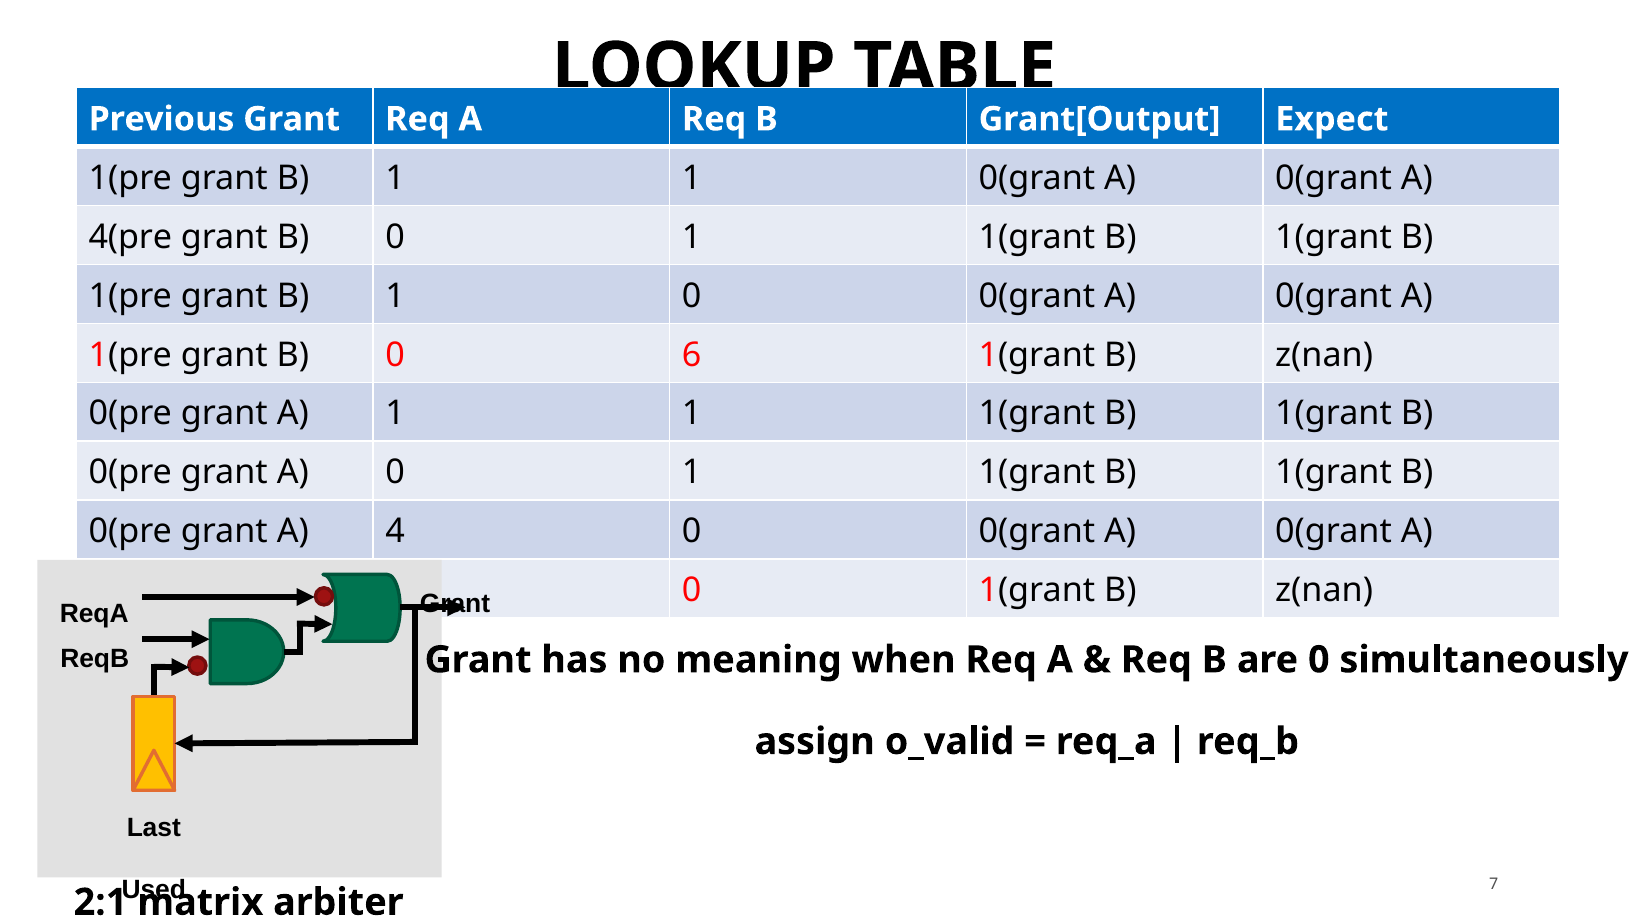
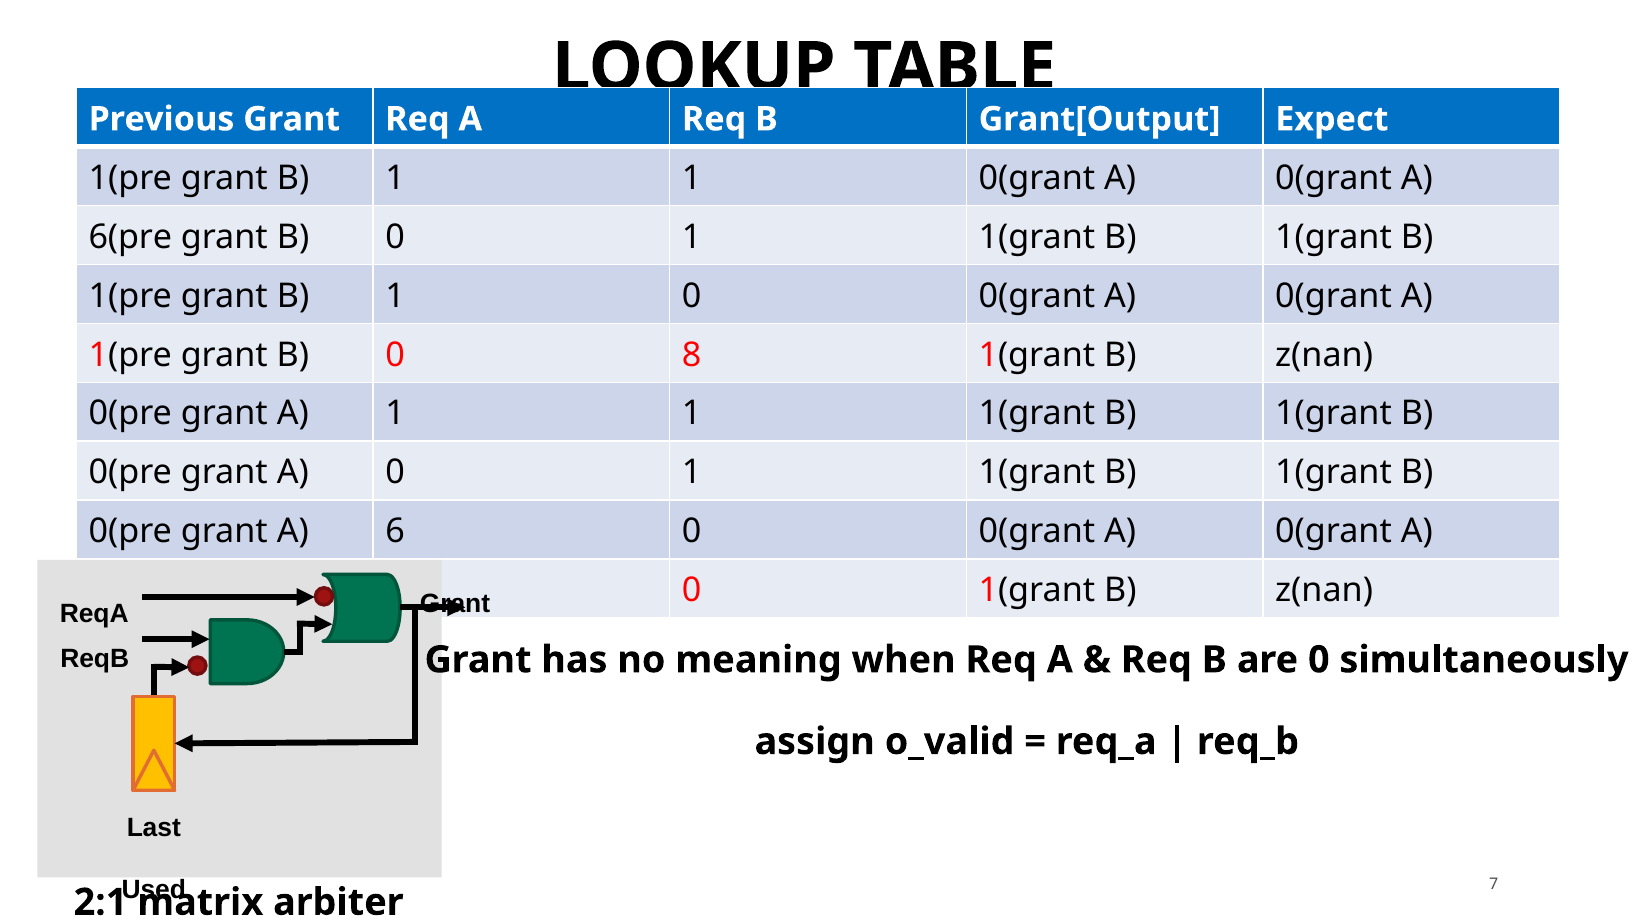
4(pre: 4(pre -> 6(pre (130, 237)
6: 6 -> 8 (692, 355)
4: 4 -> 6 (395, 532)
